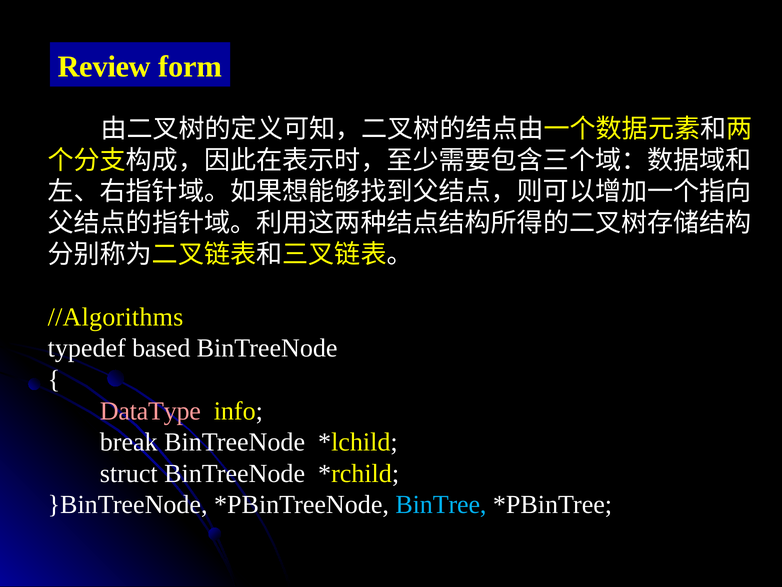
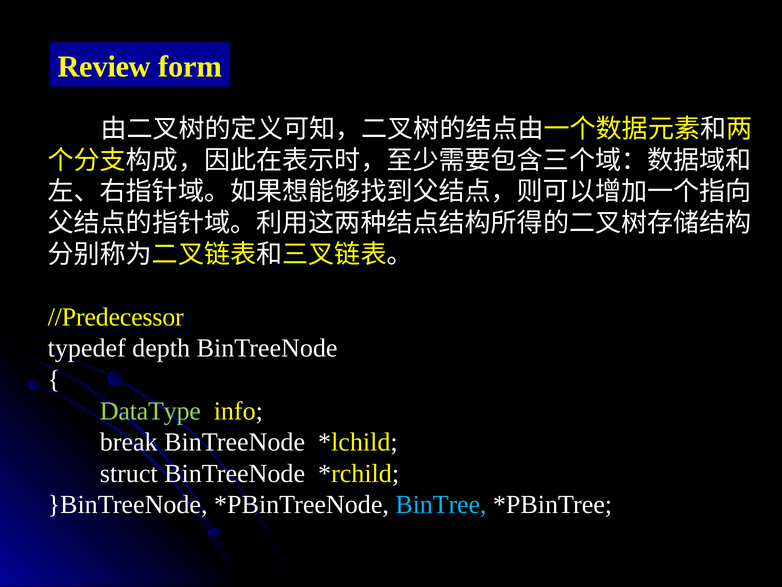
//Algorithms: //Algorithms -> //Predecessor (116, 317)
based: based -> depth (161, 348)
DataType colour: pink -> light green (150, 411)
